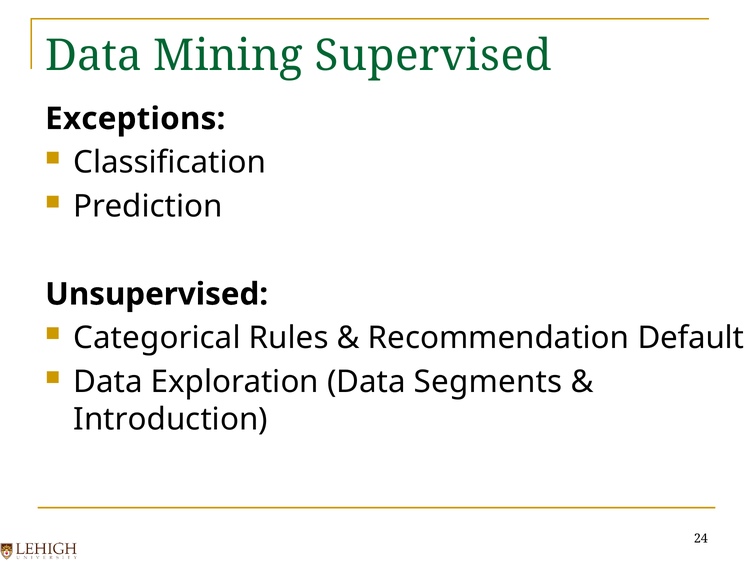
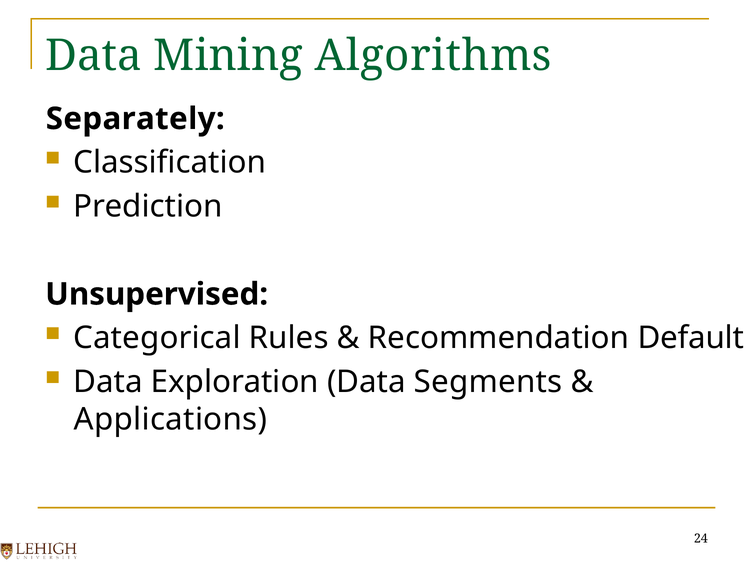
Supervised: Supervised -> Algorithms (433, 56)
Exceptions: Exceptions -> Separately (135, 119)
Introduction: Introduction -> Applications (170, 420)
